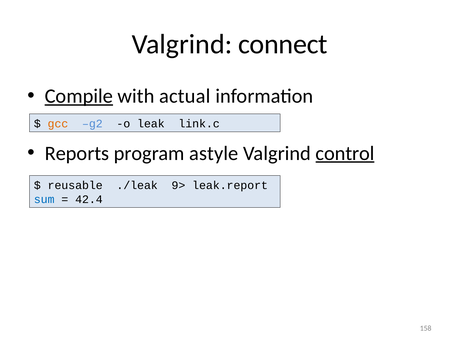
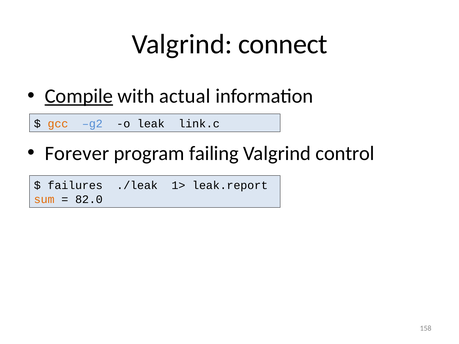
Reports: Reports -> Forever (77, 153)
astyle: astyle -> failing (214, 153)
control underline: present -> none (345, 153)
reusable: reusable -> failures (75, 186)
9>: 9> -> 1> (178, 186)
sum colour: blue -> orange (44, 199)
42.4: 42.4 -> 82.0 (89, 199)
